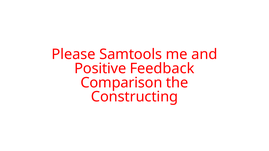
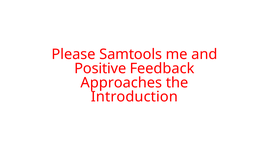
Comparison: Comparison -> Approaches (121, 83)
Constructing: Constructing -> Introduction (134, 97)
